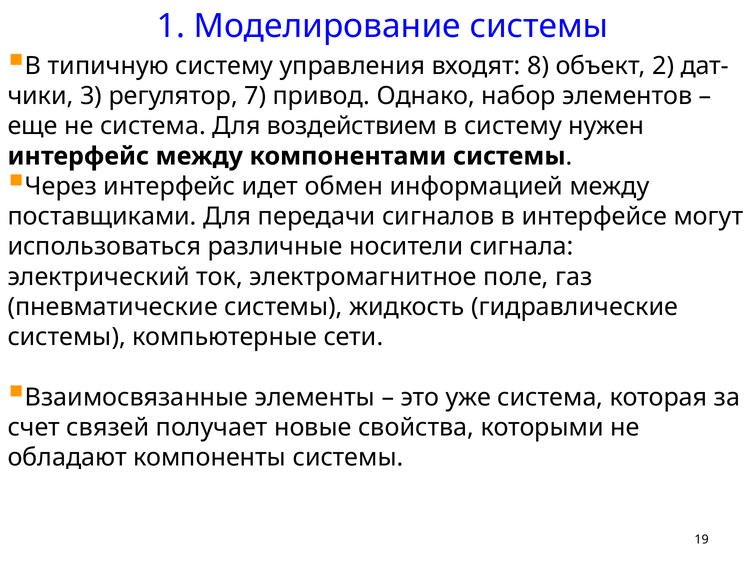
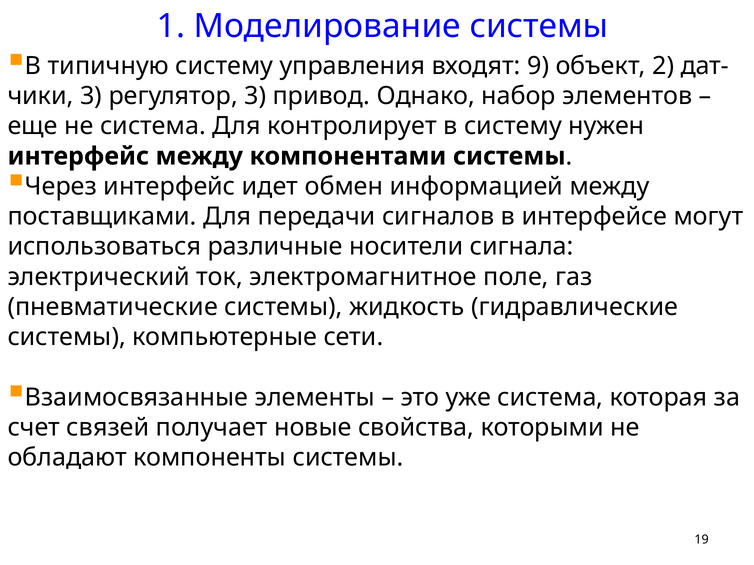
8: 8 -> 9 (538, 66)
регулятор 7: 7 -> 3 (255, 96)
воздействием: воздействием -> контролирует (352, 126)
